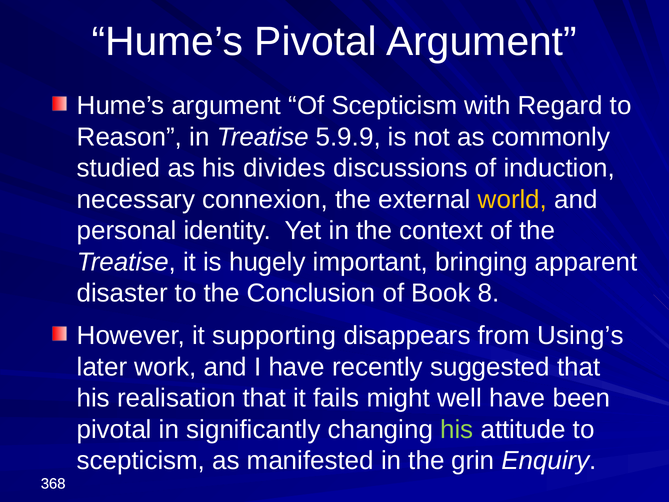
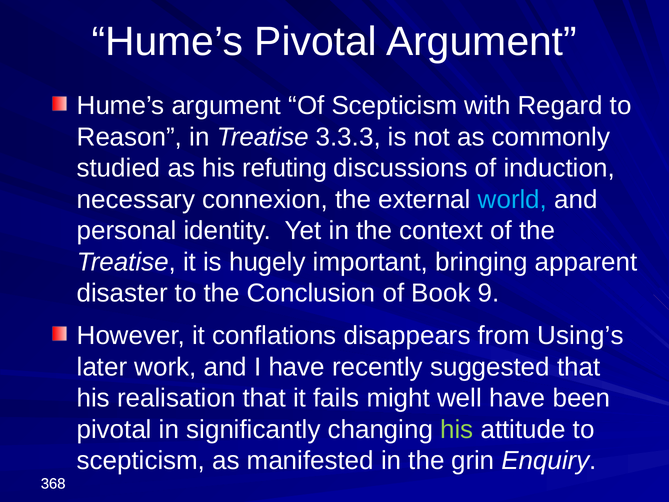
5.9.9: 5.9.9 -> 3.3.3 (348, 137)
divides: divides -> refuting (285, 168)
world colour: yellow -> light blue (512, 199)
8: 8 -> 9 (489, 293)
supporting: supporting -> conflations (274, 335)
